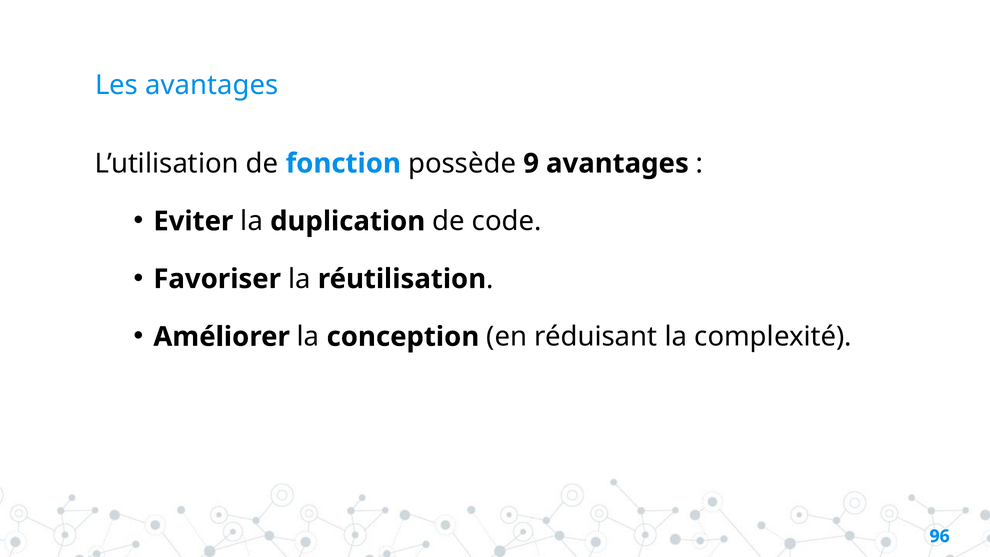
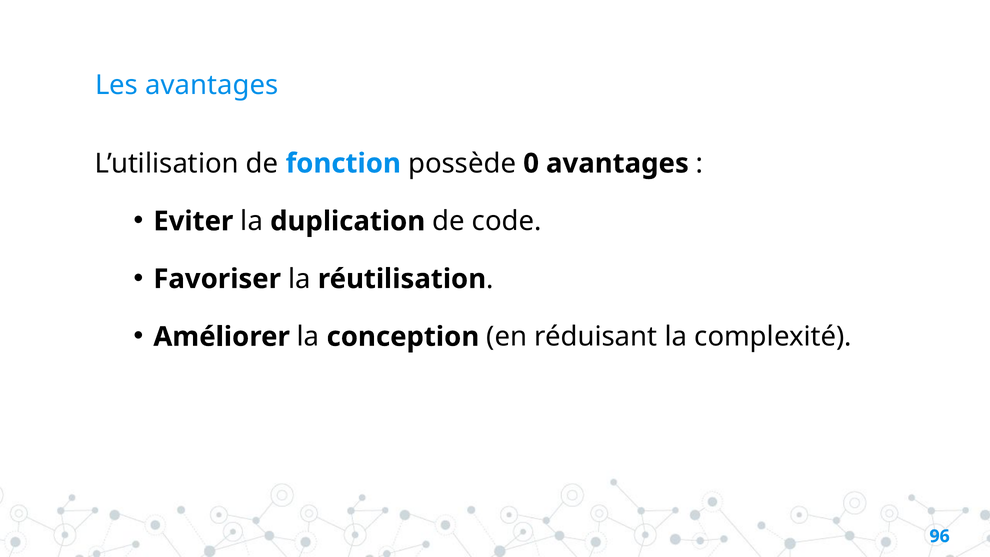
9: 9 -> 0 (531, 163)
